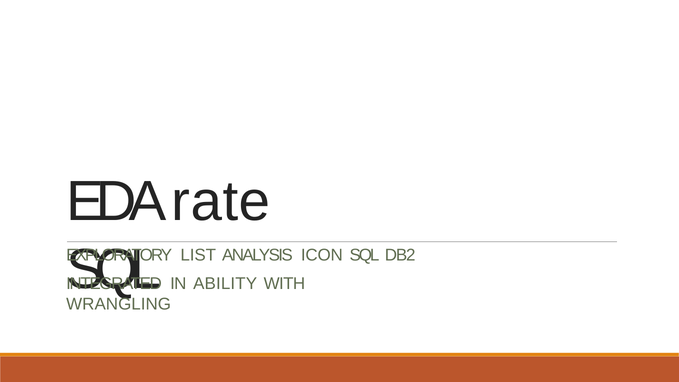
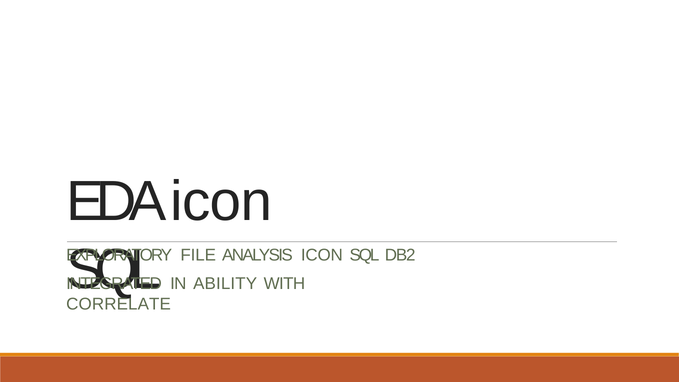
EDA rate: rate -> icon (221, 202)
LIST: LIST -> FILE (198, 255)
WRANGLING: WRANGLING -> CORRELATE (119, 304)
